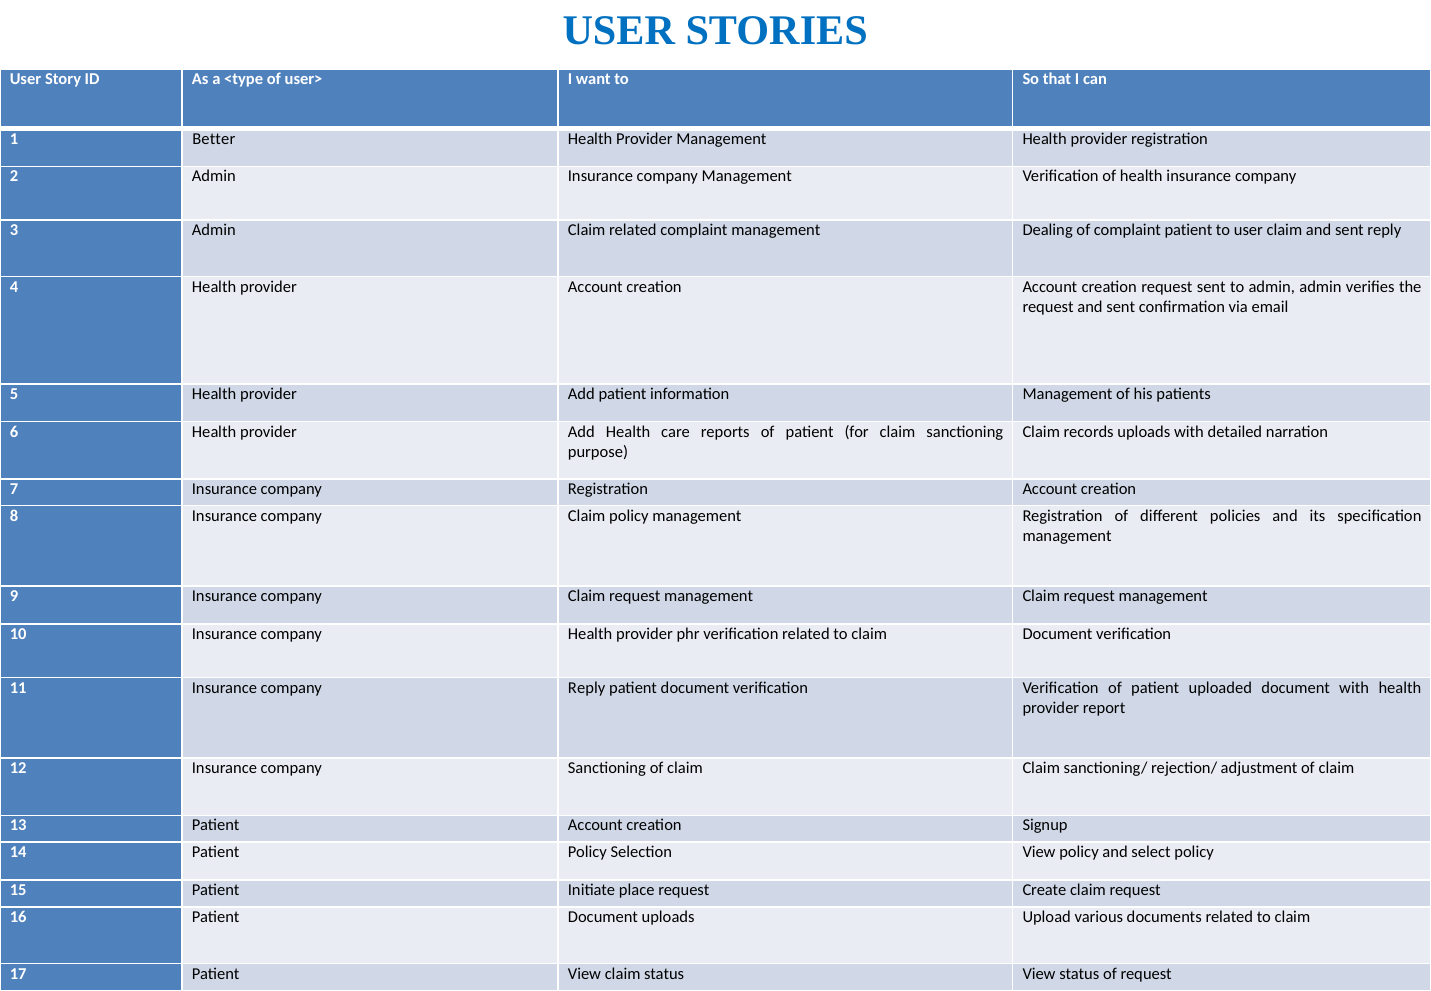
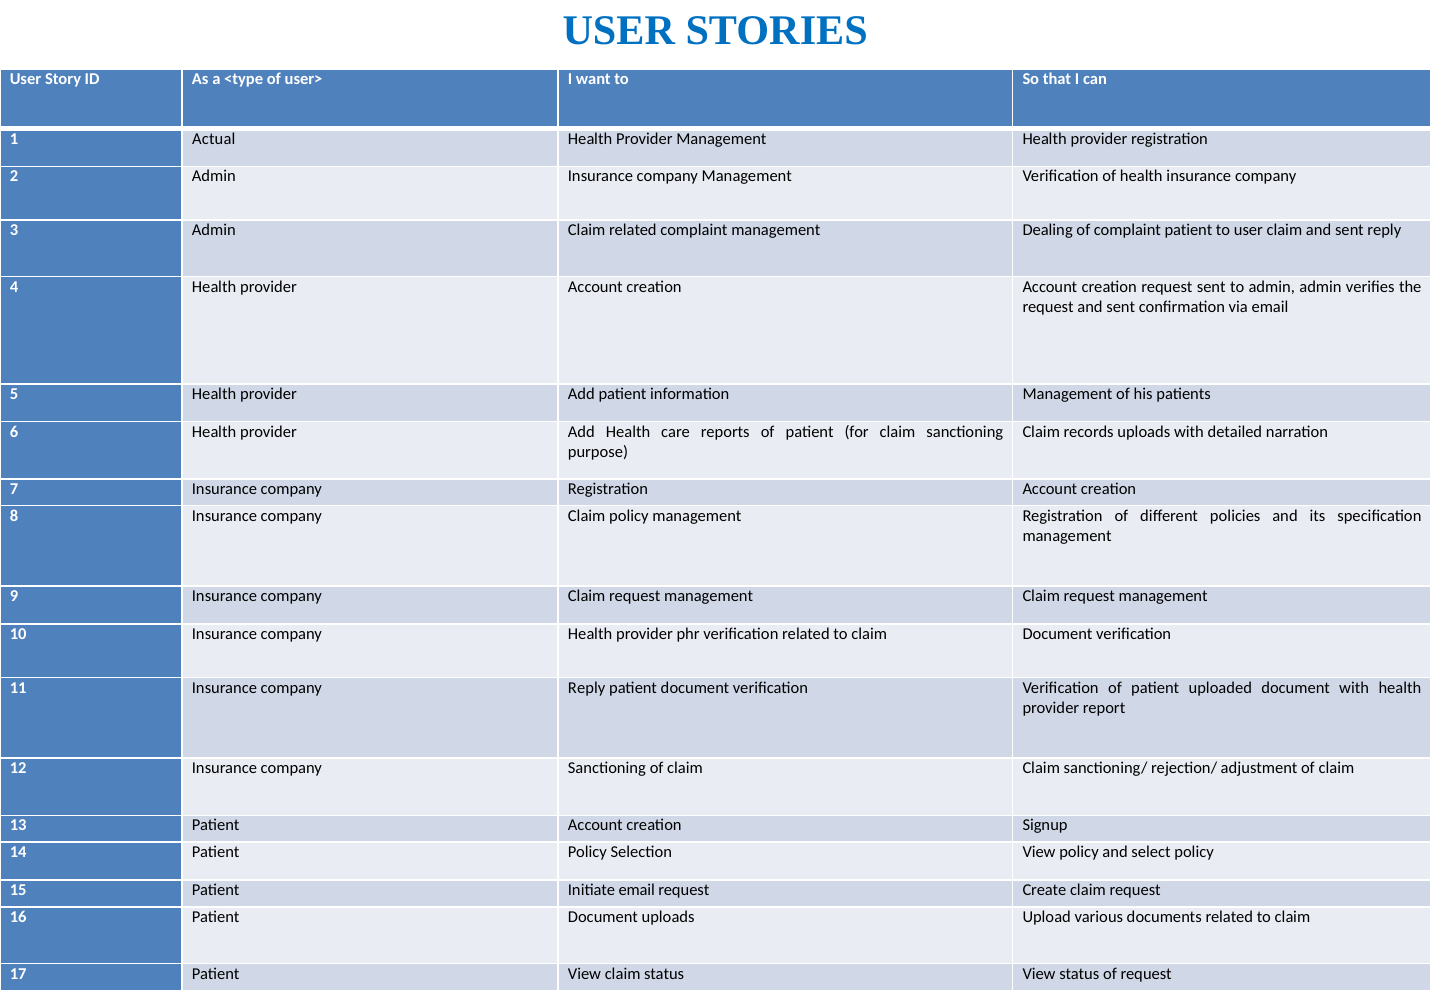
Better: Better -> Actual (214, 139)
Initiate place: place -> email (637, 890)
